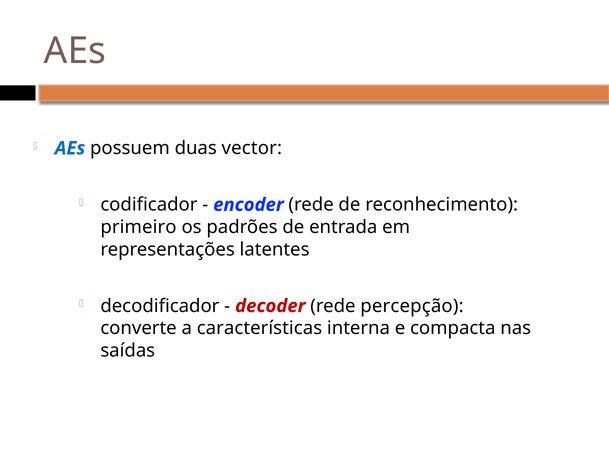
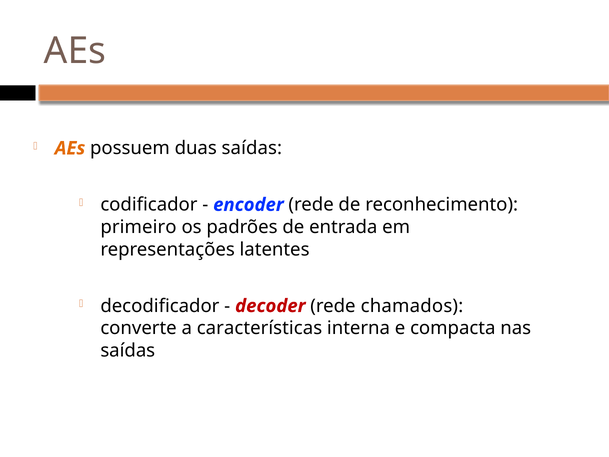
AEs colour: blue -> orange (70, 148)
duas vector: vector -> saídas (252, 148)
percepção: percepção -> chamados (412, 306)
